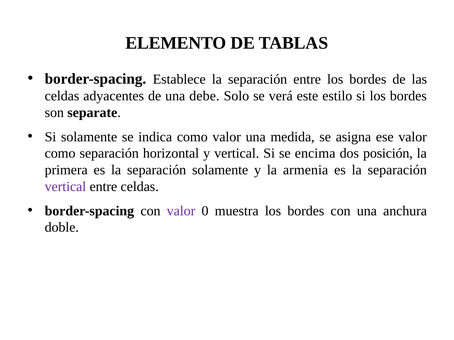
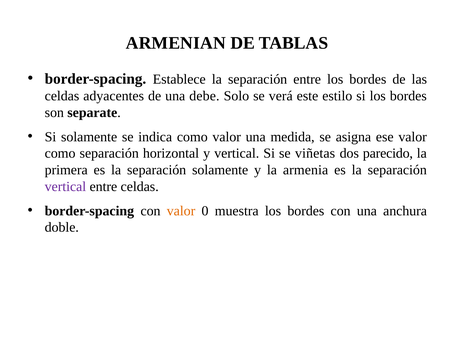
ELEMENTO: ELEMENTO -> ARMENIAN (176, 43)
encima: encima -> viñetas (315, 154)
posición: posición -> parecido (388, 154)
valor colour: purple -> orange (181, 211)
